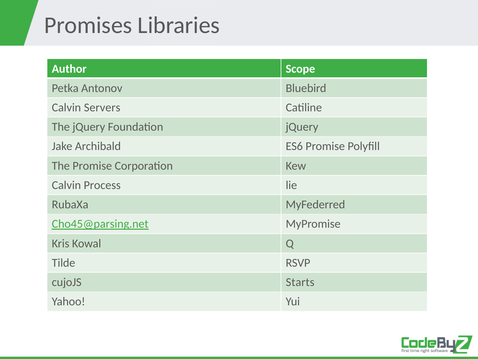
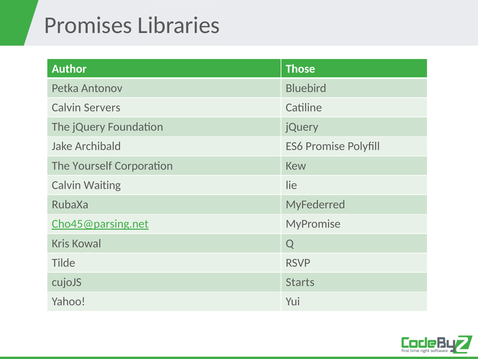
Scope: Scope -> Those (300, 69)
The Promise: Promise -> Yourself (92, 166)
Process: Process -> Waiting (102, 185)
